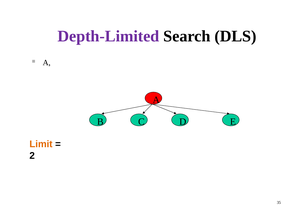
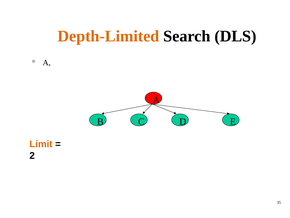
Depth-Limited colour: purple -> orange (108, 36)
